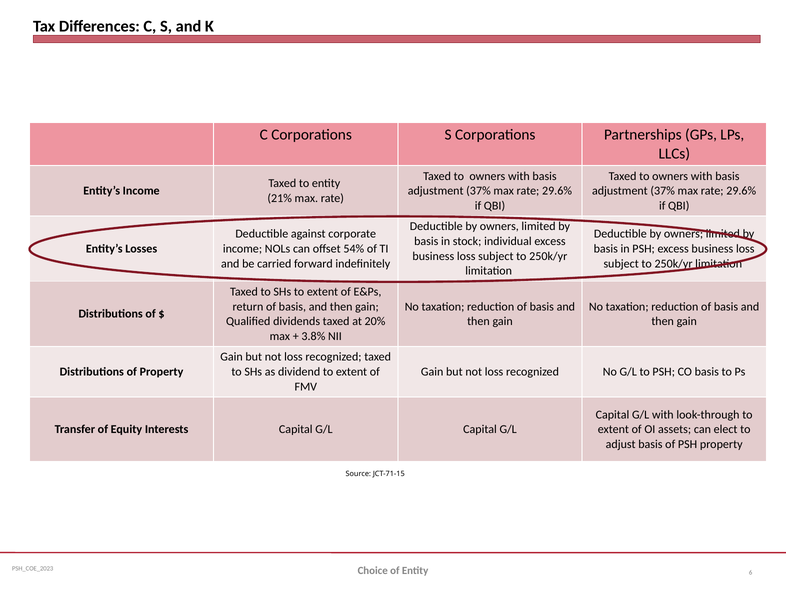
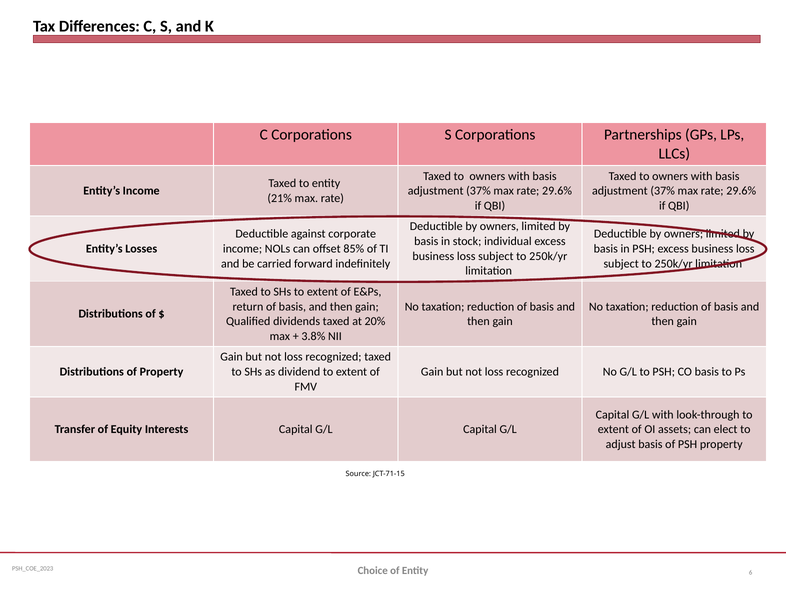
54%: 54% -> 85% (354, 249)
